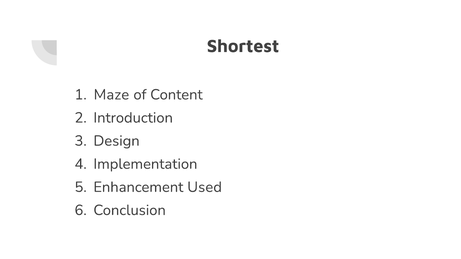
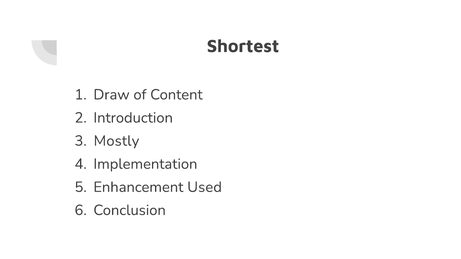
Maze: Maze -> Draw (112, 95)
Design: Design -> Mostly (116, 141)
